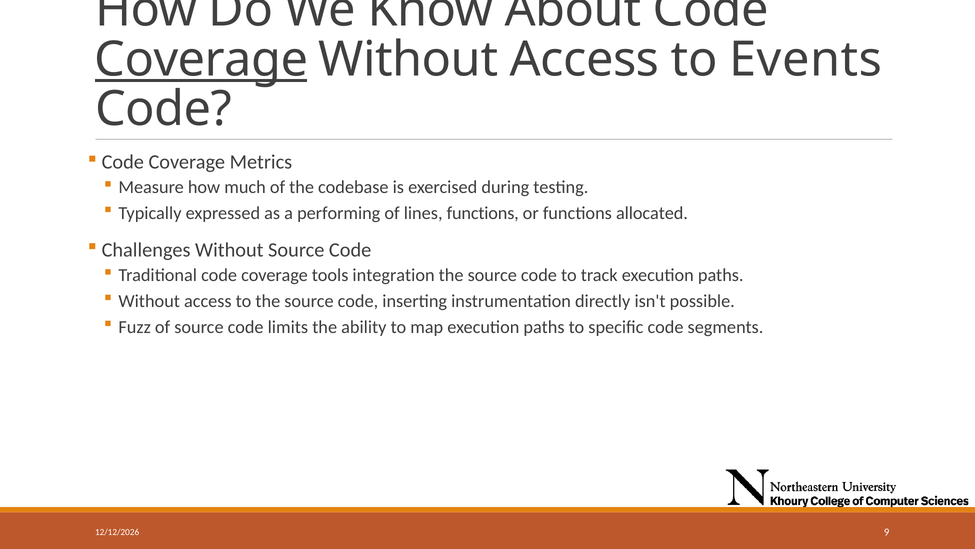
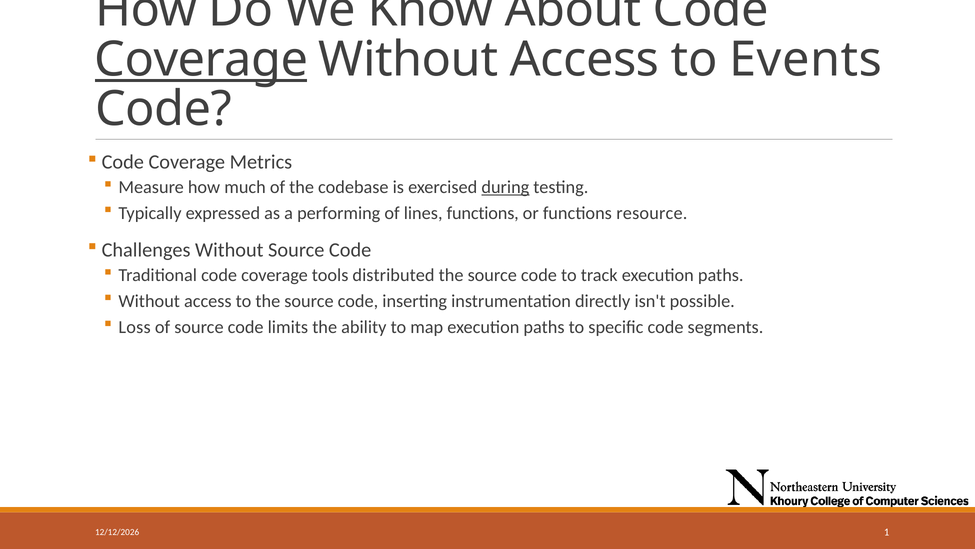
during underline: none -> present (505, 187)
allocated: allocated -> resource (652, 213)
integration: integration -> distributed (394, 275)
Fuzz: Fuzz -> Loss (135, 327)
9: 9 -> 1 (887, 532)
